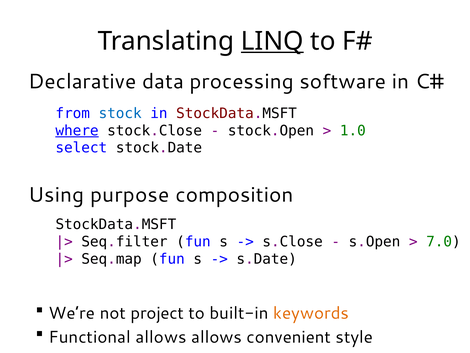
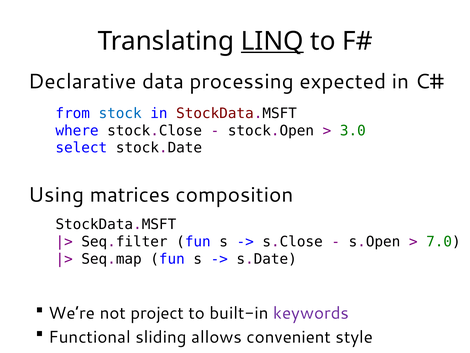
software: software -> expected (343, 82)
where underline: present -> none (77, 130)
1.0: 1.0 -> 3.0 (353, 130)
purpose: purpose -> matrices (130, 195)
keywords colour: orange -> purple (311, 313)
Functional allows: allows -> sliding (161, 337)
